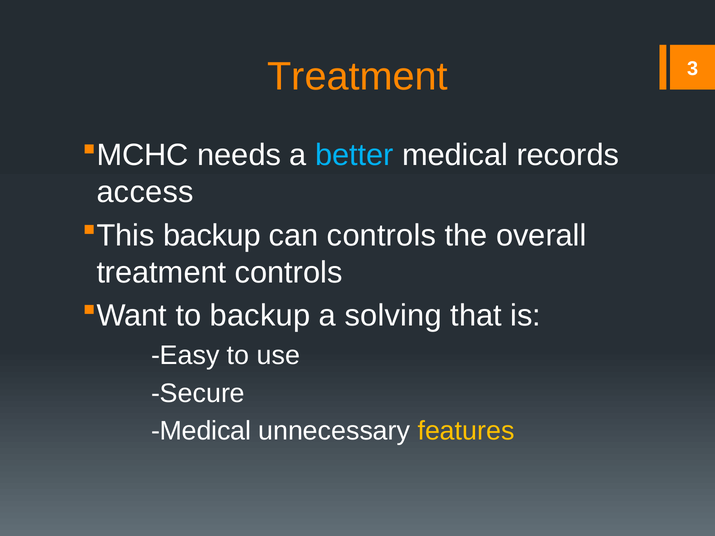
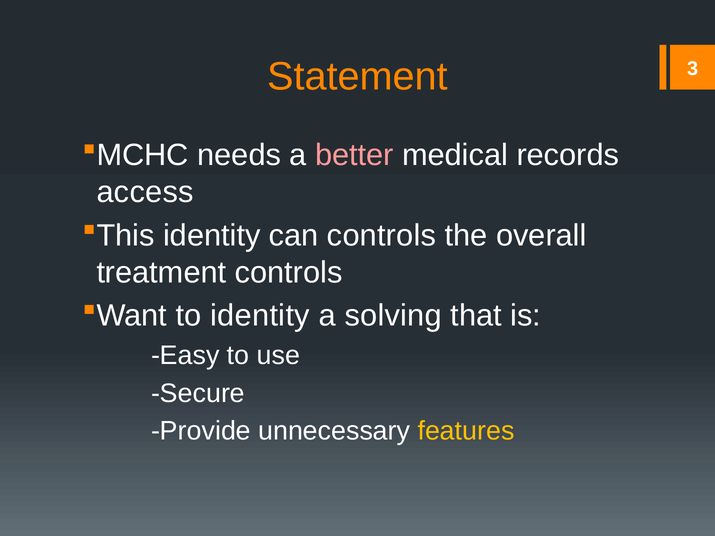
Treatment: Treatment -> Statement (357, 77)
better colour: light blue -> pink (354, 155)
backup: backup -> identity (212, 236)
to backup: backup -> identity (260, 316)
Medical: Medical -> Provide (201, 431)
